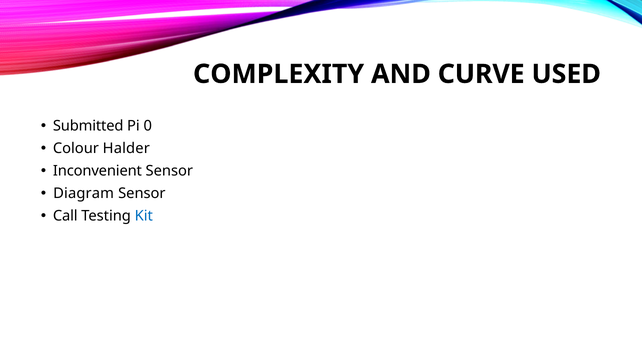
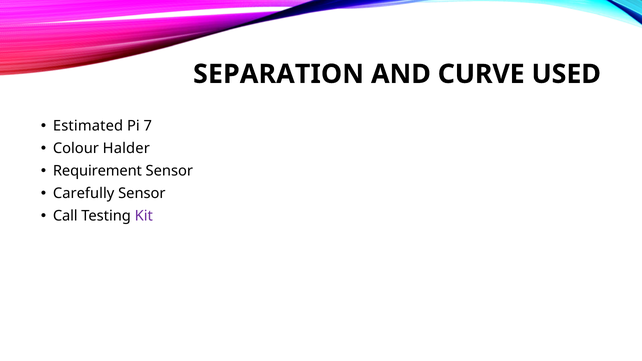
COMPLEXITY: COMPLEXITY -> SEPARATION (279, 74)
Submitted: Submitted -> Estimated (88, 126)
0: 0 -> 7 (148, 126)
Inconvenient: Inconvenient -> Requirement (97, 171)
Diagram: Diagram -> Carefully (84, 194)
Kit colour: blue -> purple (144, 216)
